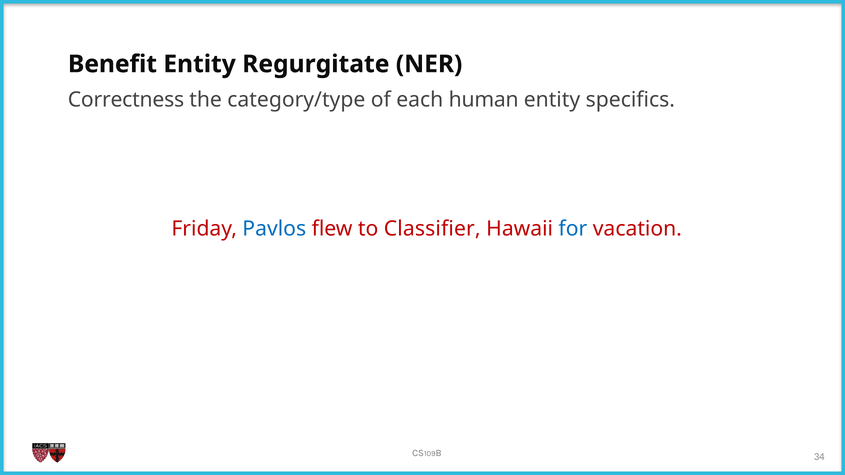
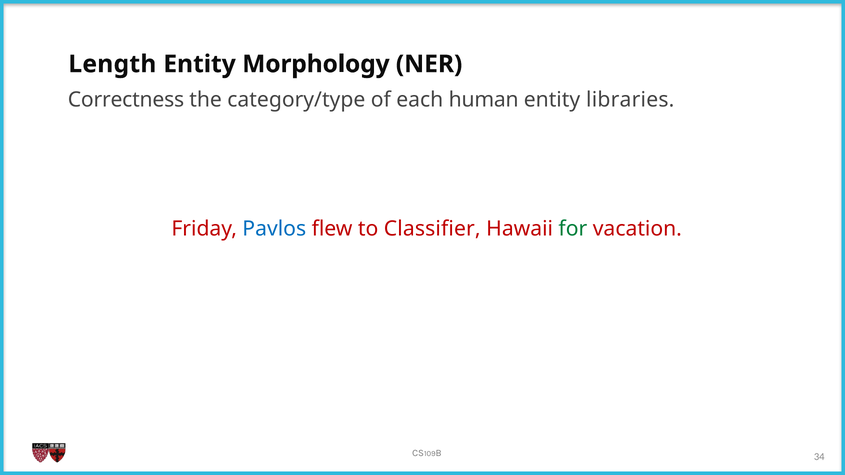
Benefit: Benefit -> Length (112, 64)
Regurgitate: Regurgitate -> Morphology (316, 64)
specifics: specifics -> libraries (630, 100)
for colour: blue -> green (573, 229)
